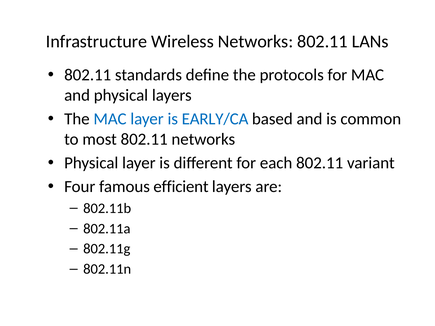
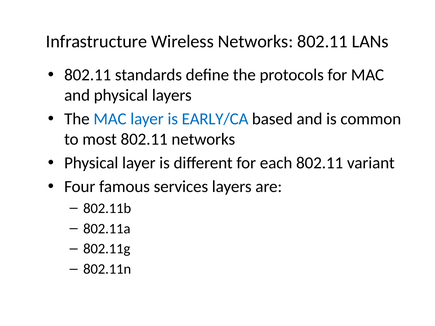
efficient: efficient -> services (181, 187)
